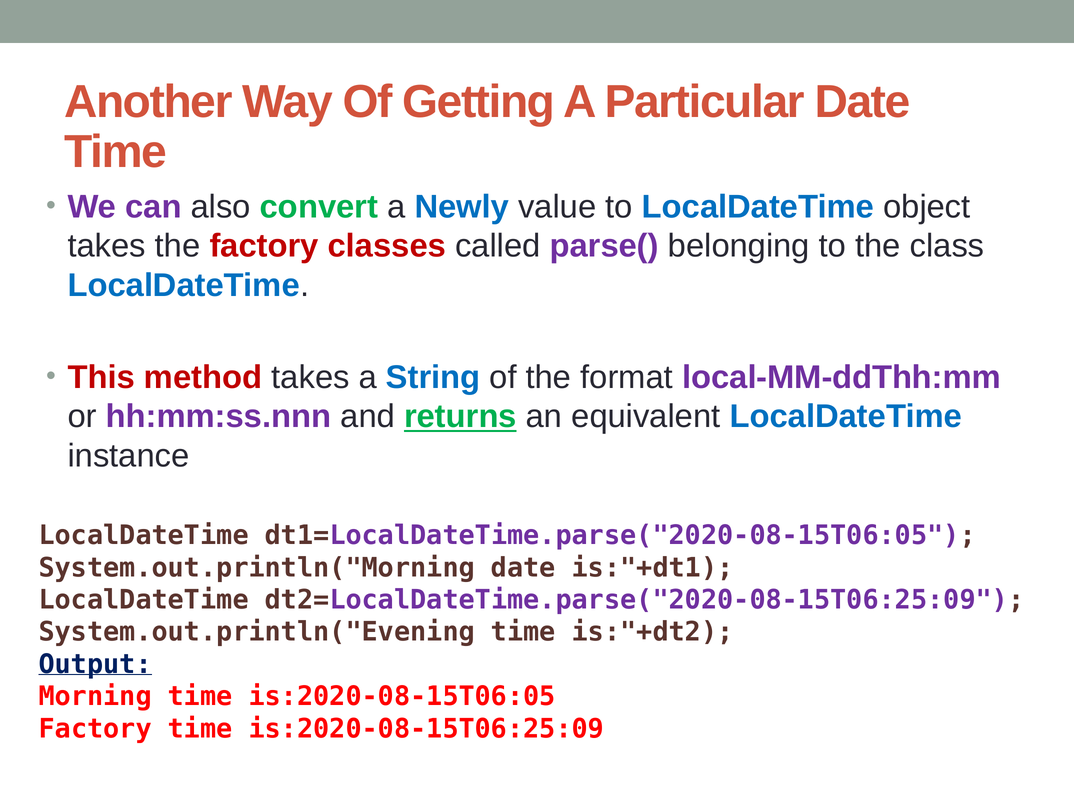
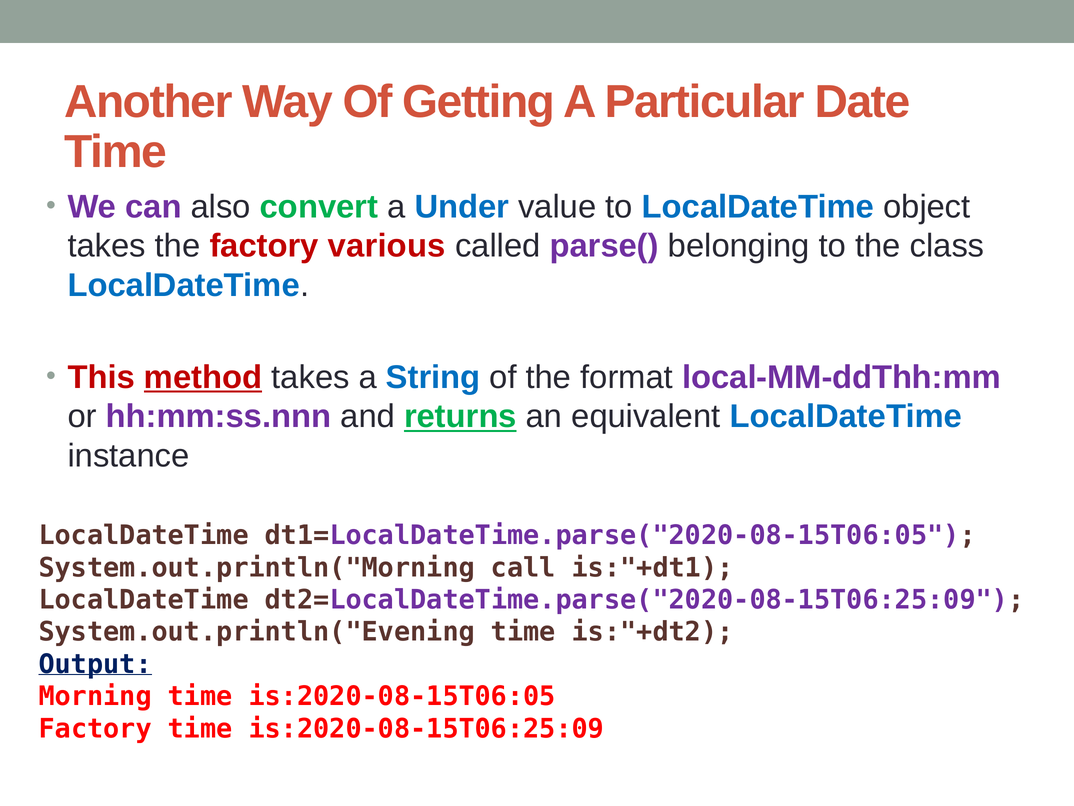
Newly: Newly -> Under (462, 207)
classes: classes -> various (387, 246)
method underline: none -> present (203, 377)
System.out.println("Morning date: date -> call (523, 567)
